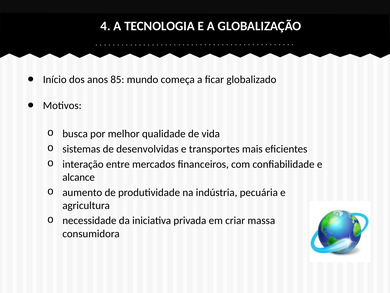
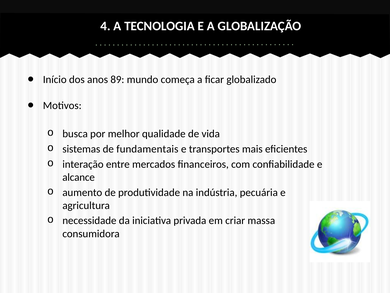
85: 85 -> 89 (117, 79)
desenvolvidas: desenvolvidas -> fundamentais (147, 149)
